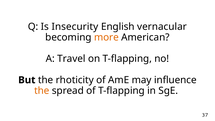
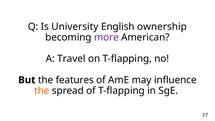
Insecurity: Insecurity -> University (75, 27)
vernacular: vernacular -> ownership (162, 27)
more colour: orange -> purple (106, 37)
rhoticity: rhoticity -> features (75, 80)
